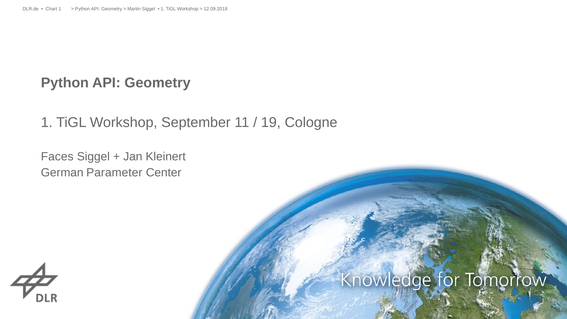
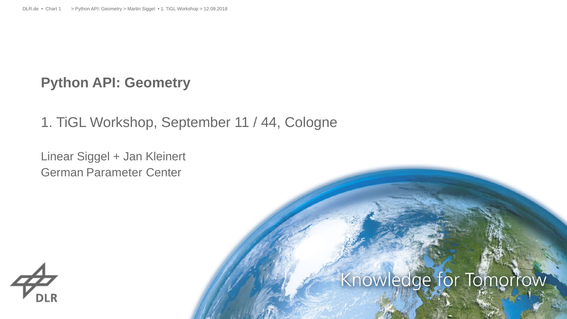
19: 19 -> 44 (271, 122)
Faces: Faces -> Linear (57, 157)
